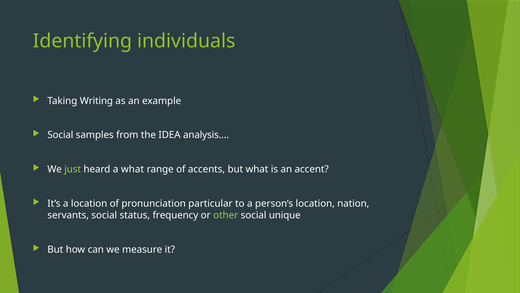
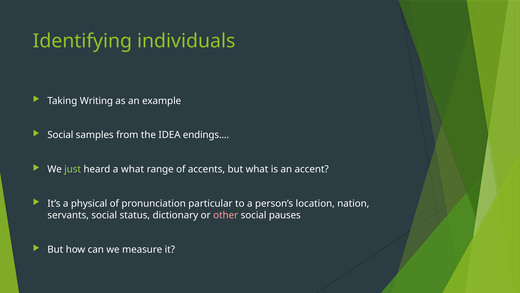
analysis: analysis -> endings (206, 135)
a location: location -> physical (89, 203)
frequency: frequency -> dictionary (175, 215)
other colour: light green -> pink (226, 215)
unique: unique -> pauses (285, 215)
